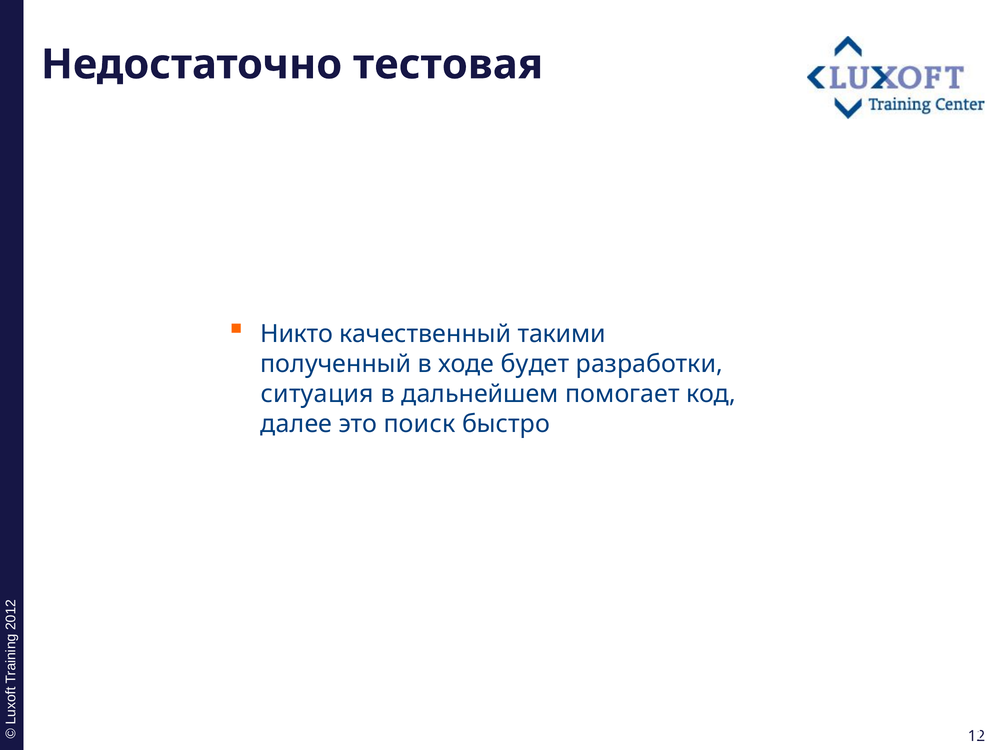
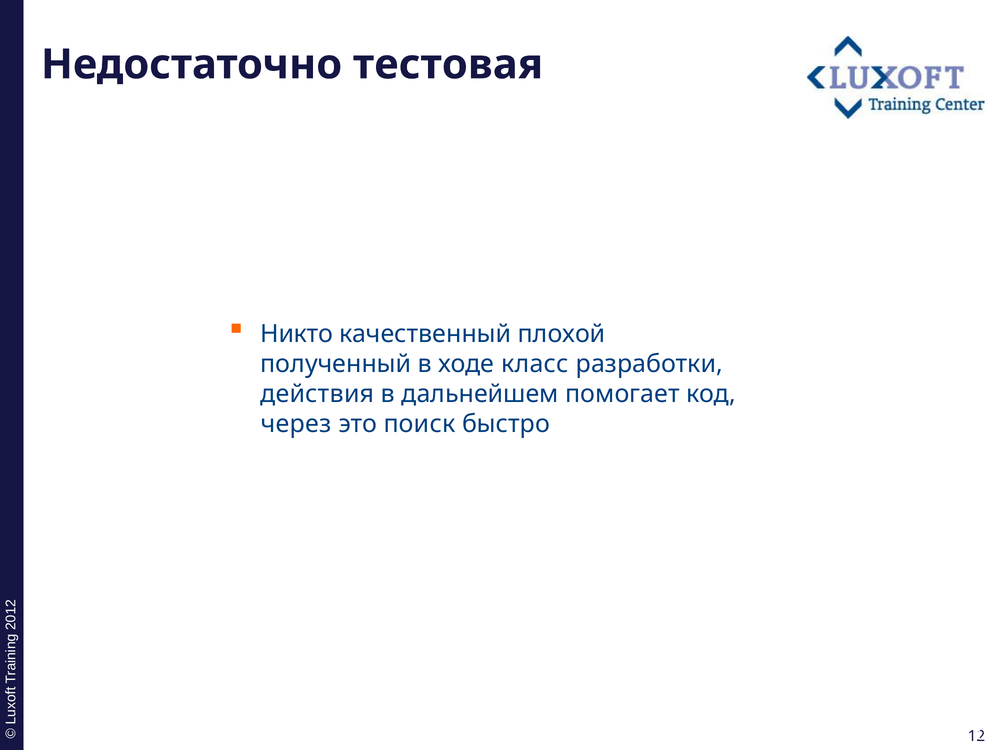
такими: такими -> плохой (562, 334)
будет: будет -> класс (535, 364)
ситуация: ситуация -> действия (317, 394)
далее: далее -> через (296, 424)
